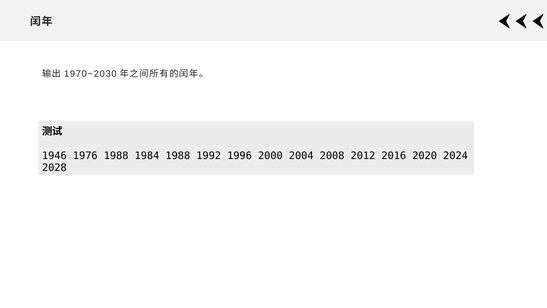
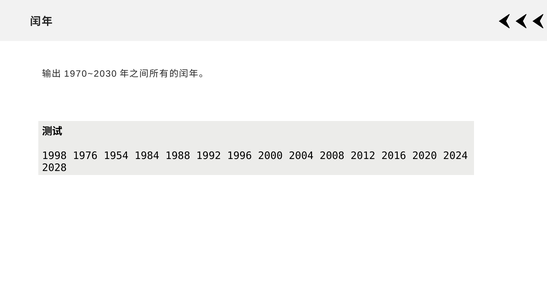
1946: 1946 -> 1998 (54, 156)
1976 1988: 1988 -> 1954 (116, 156)
